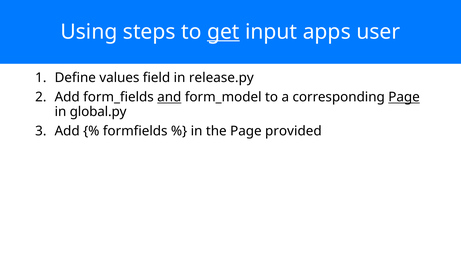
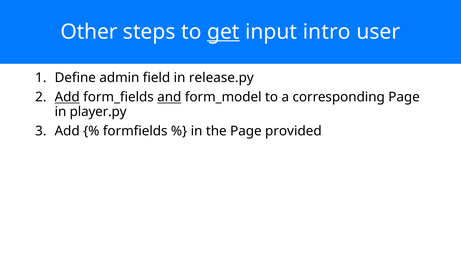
Using: Using -> Other (89, 32)
apps: apps -> intro (327, 32)
values: values -> admin (119, 78)
Add underline: none -> present (67, 97)
Page underline: present -> none (404, 97)
global.py: global.py -> player.py (98, 112)
